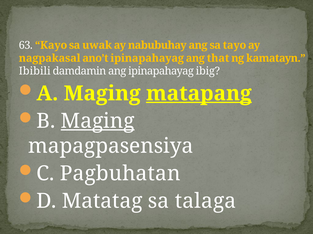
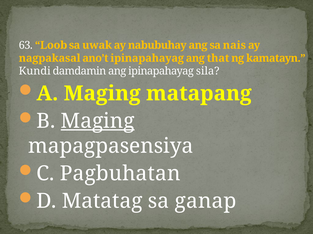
Kayo: Kayo -> Loob (51, 45)
tayo: tayo -> nais (234, 45)
Ibibili: Ibibili -> Kundi (35, 71)
ibig: ibig -> sila (208, 71)
matapang underline: present -> none (199, 94)
talaga: talaga -> ganap (206, 202)
